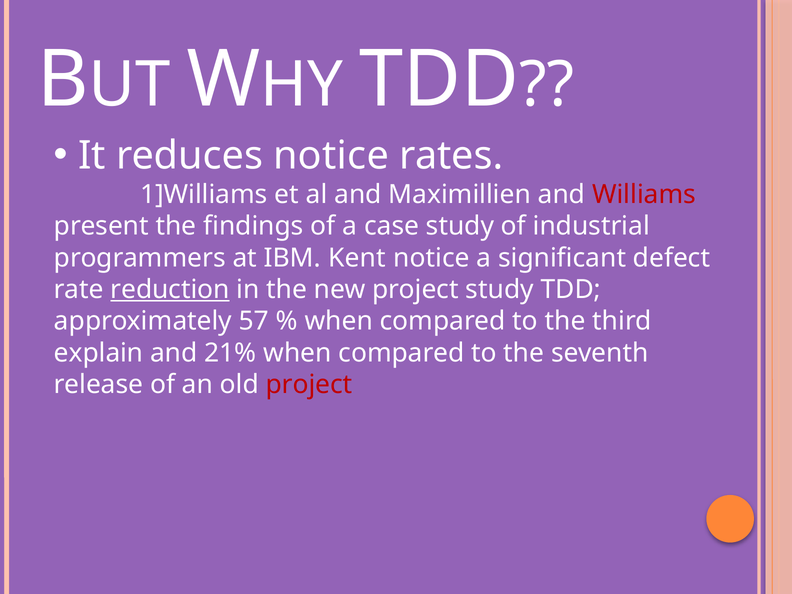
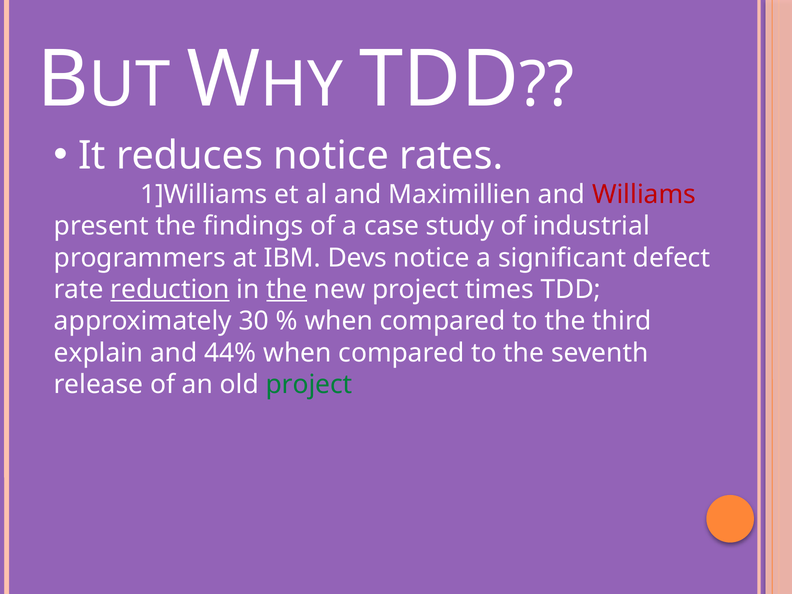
Kent: Kent -> Devs (357, 258)
the underline: none -> present (287, 290)
project study: study -> times (500, 290)
57: 57 -> 30 (254, 321)
21%: 21% -> 44% (230, 353)
project colour: red -> green (309, 385)
